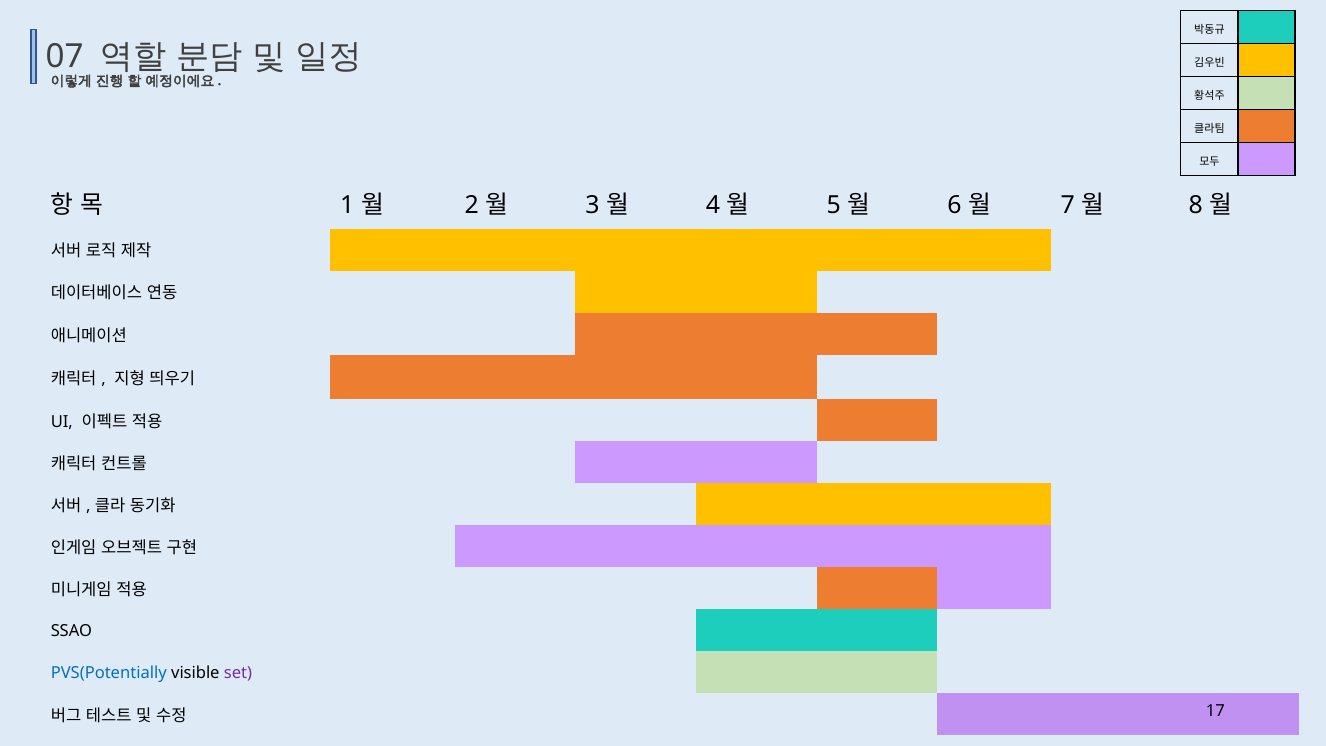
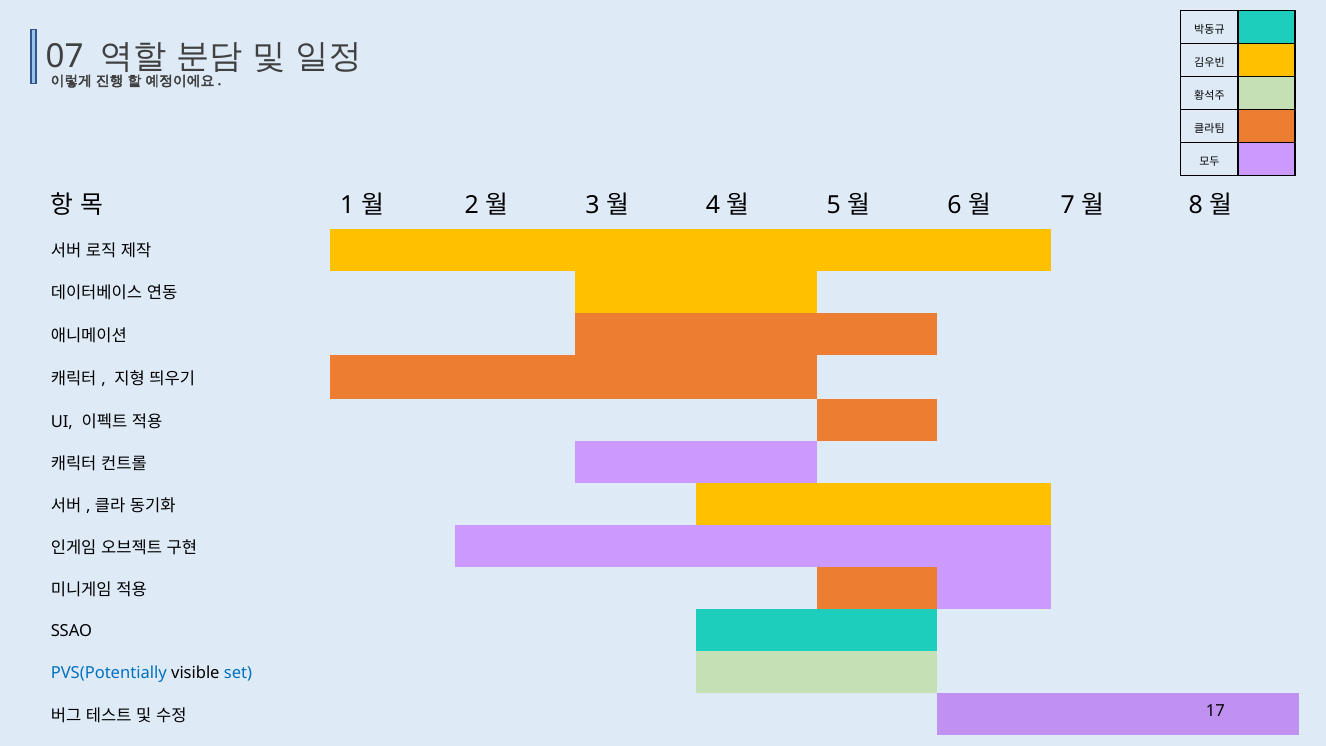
set colour: purple -> blue (238, 673)
